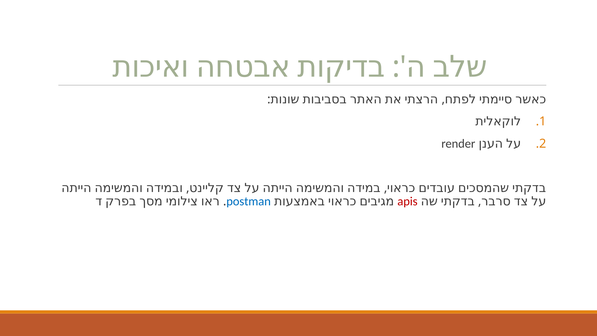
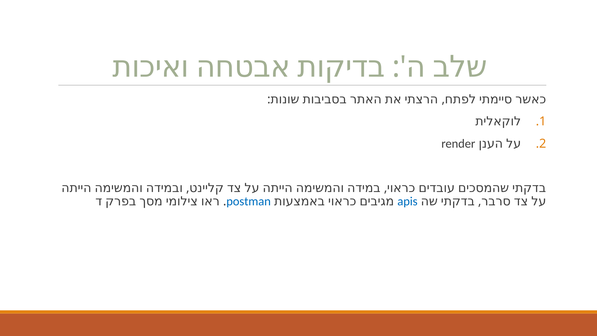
apis colour: red -> blue (407, 201)
